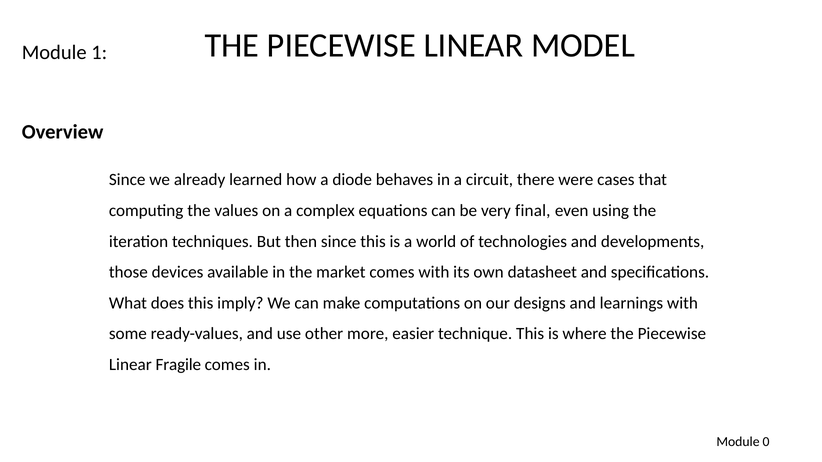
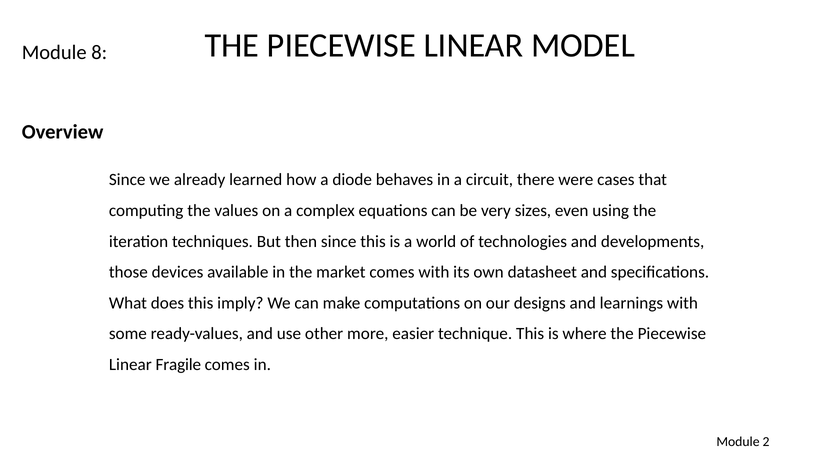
1: 1 -> 8 (99, 53)
final: final -> sizes (533, 211)
0: 0 -> 2 (766, 442)
